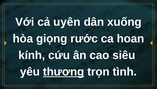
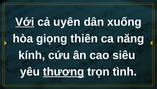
Với underline: none -> present (25, 22)
rước: rước -> thiên (84, 38)
hoan: hoan -> năng (131, 38)
